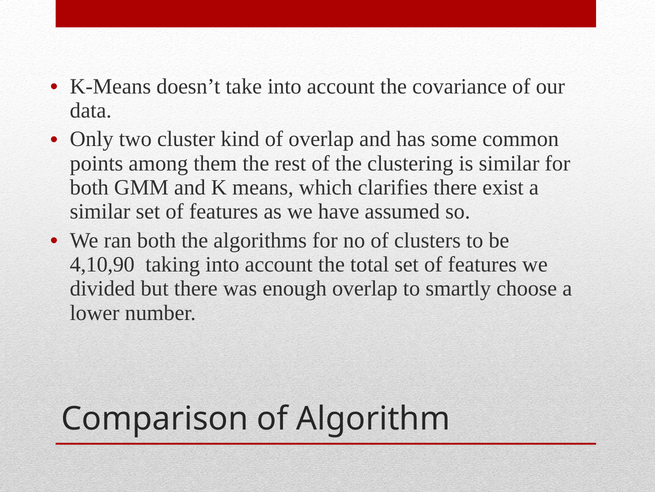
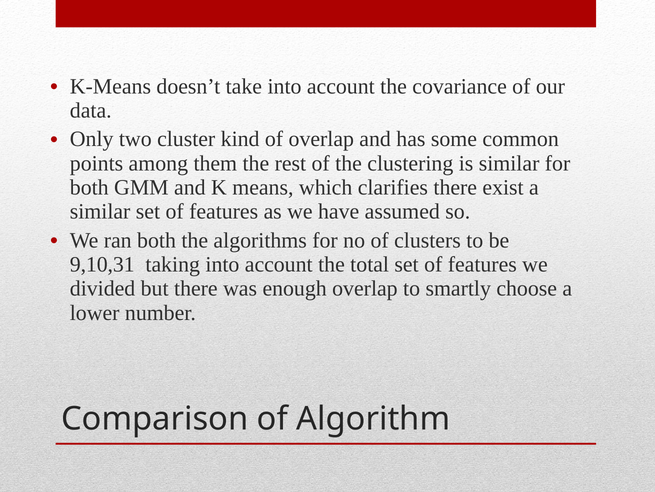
4,10,90: 4,10,90 -> 9,10,31 (102, 264)
